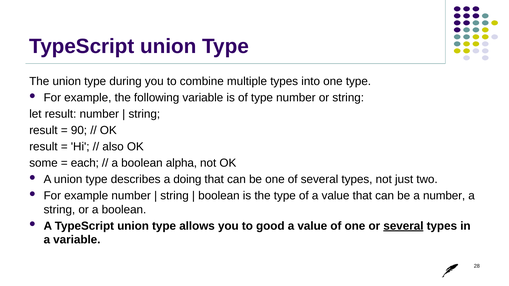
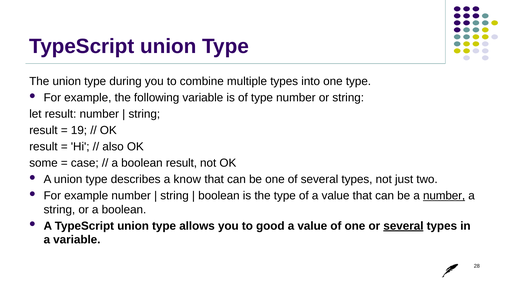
90: 90 -> 19 (79, 130)
each: each -> case (85, 163)
boolean alpha: alpha -> result (181, 163)
doing: doing -> know (187, 179)
number underline: none -> present (444, 196)
